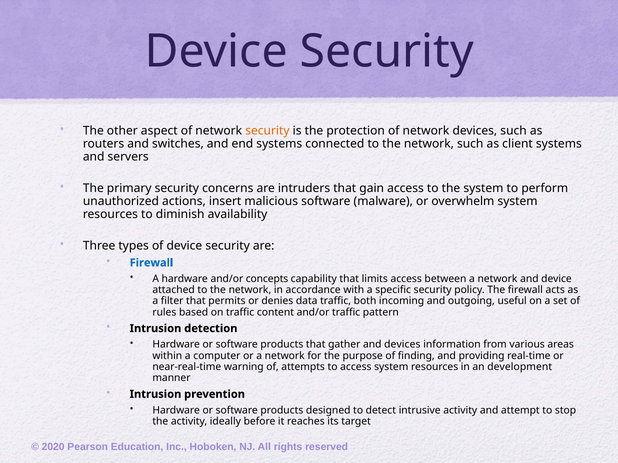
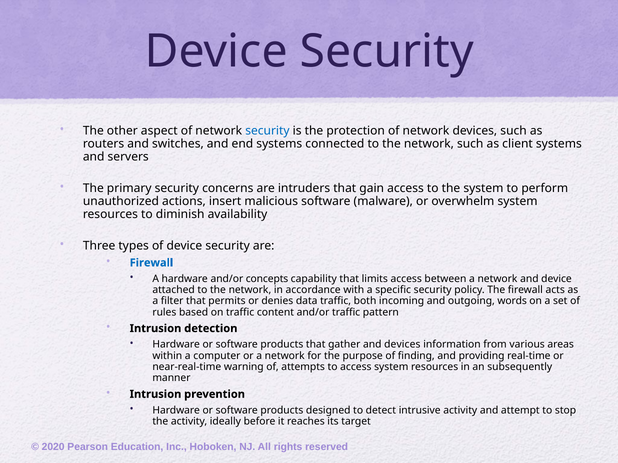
security colour: orange -> blue (267, 131)
useful: useful -> words (512, 301)
development: development -> subsequently (520, 367)
